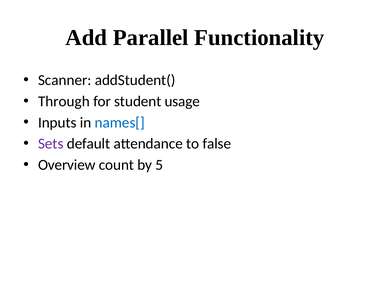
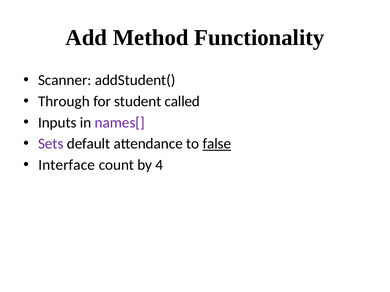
Parallel: Parallel -> Method (151, 38)
usage: usage -> called (182, 102)
names[ colour: blue -> purple (120, 123)
false underline: none -> present (217, 144)
Overview: Overview -> Interface (67, 165)
5: 5 -> 4 (159, 165)
